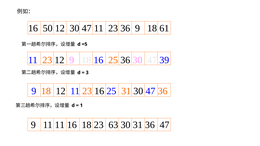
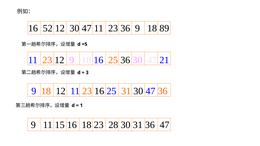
50: 50 -> 52 (48, 28)
61: 61 -> 89 (164, 28)
39: 39 -> 21 (164, 60)
11 11: 11 -> 15 (60, 125)
63: 63 -> 28 (113, 125)
